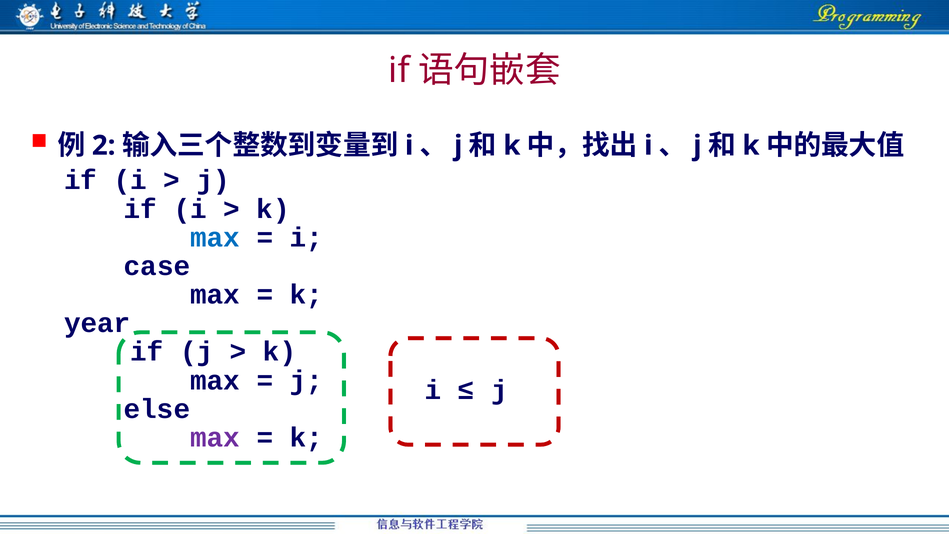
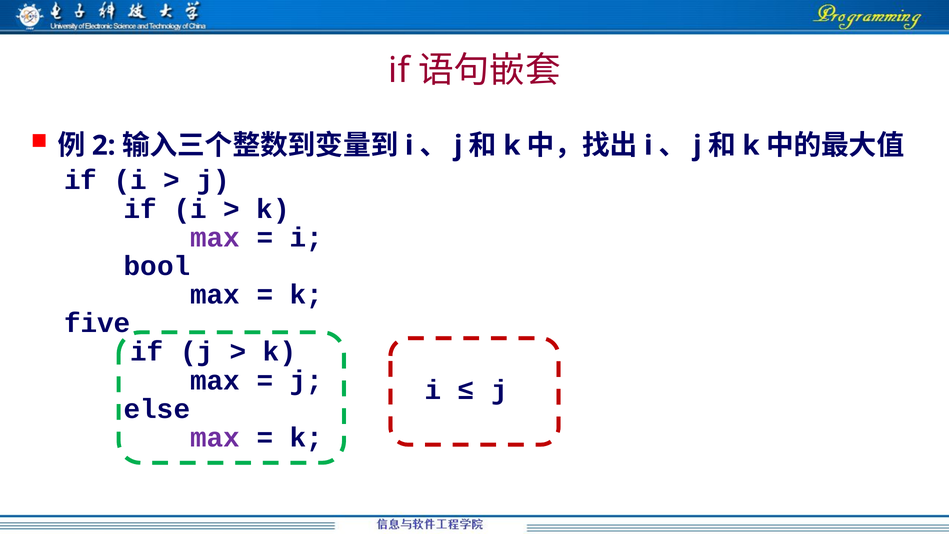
max colour: blue -> purple (215, 237)
case: case -> bool (157, 266)
year: year -> five (97, 323)
